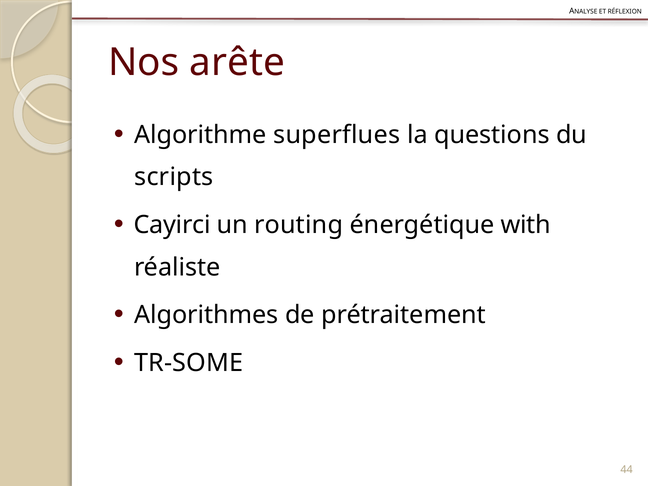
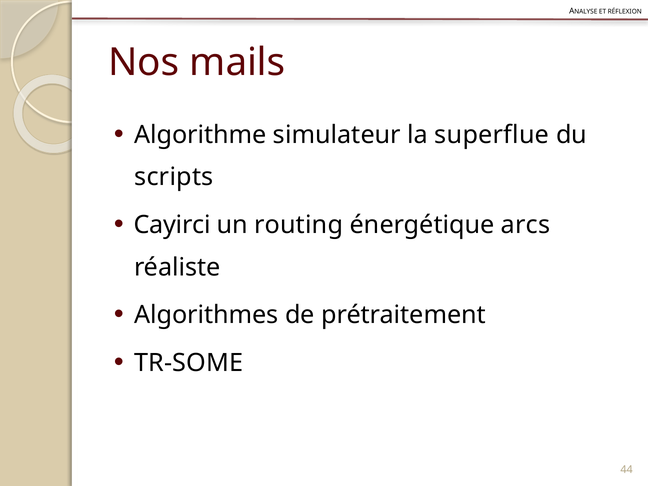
arête: arête -> mails (237, 63)
superflues: superflues -> simulateur (337, 135)
questions: questions -> superflue (492, 135)
with: with -> arcs (526, 225)
